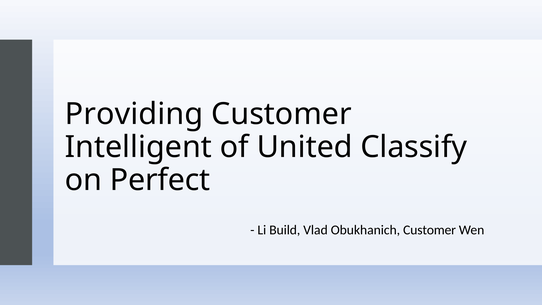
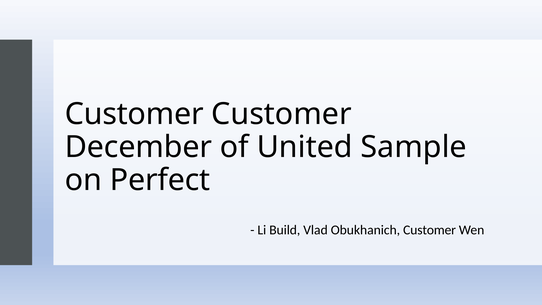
Providing: Providing -> Customer (134, 114)
Intelligent: Intelligent -> December (138, 147)
Classify: Classify -> Sample (414, 147)
